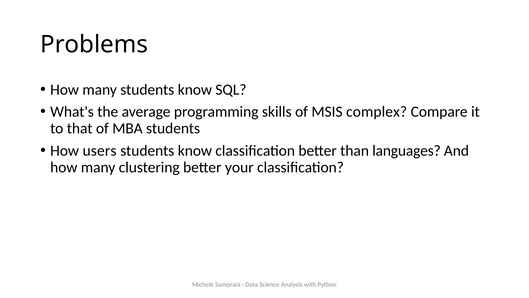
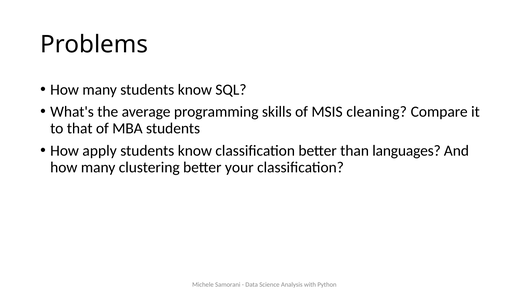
complex: complex -> cleaning (377, 112)
users: users -> apply (100, 150)
